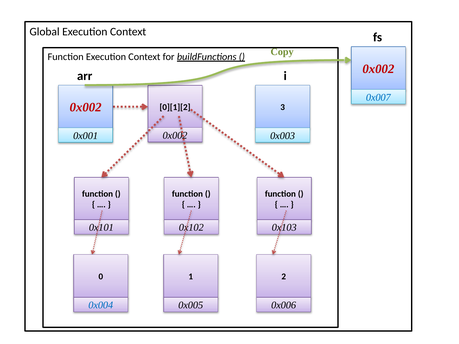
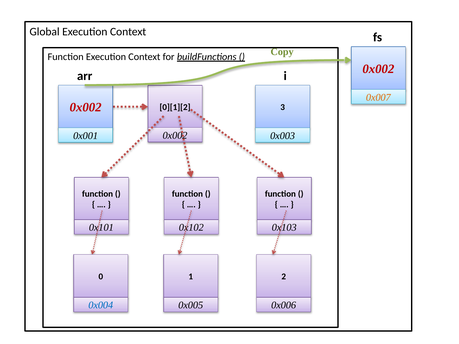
0x007 colour: blue -> orange (378, 97)
